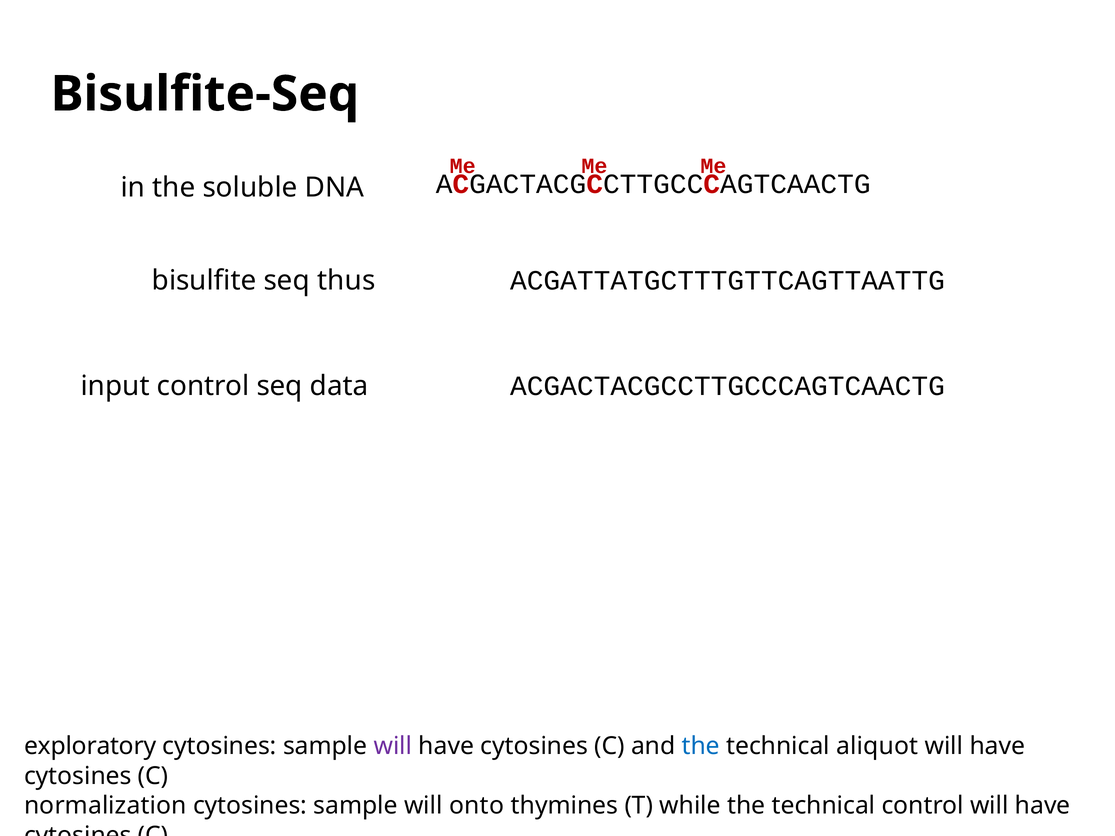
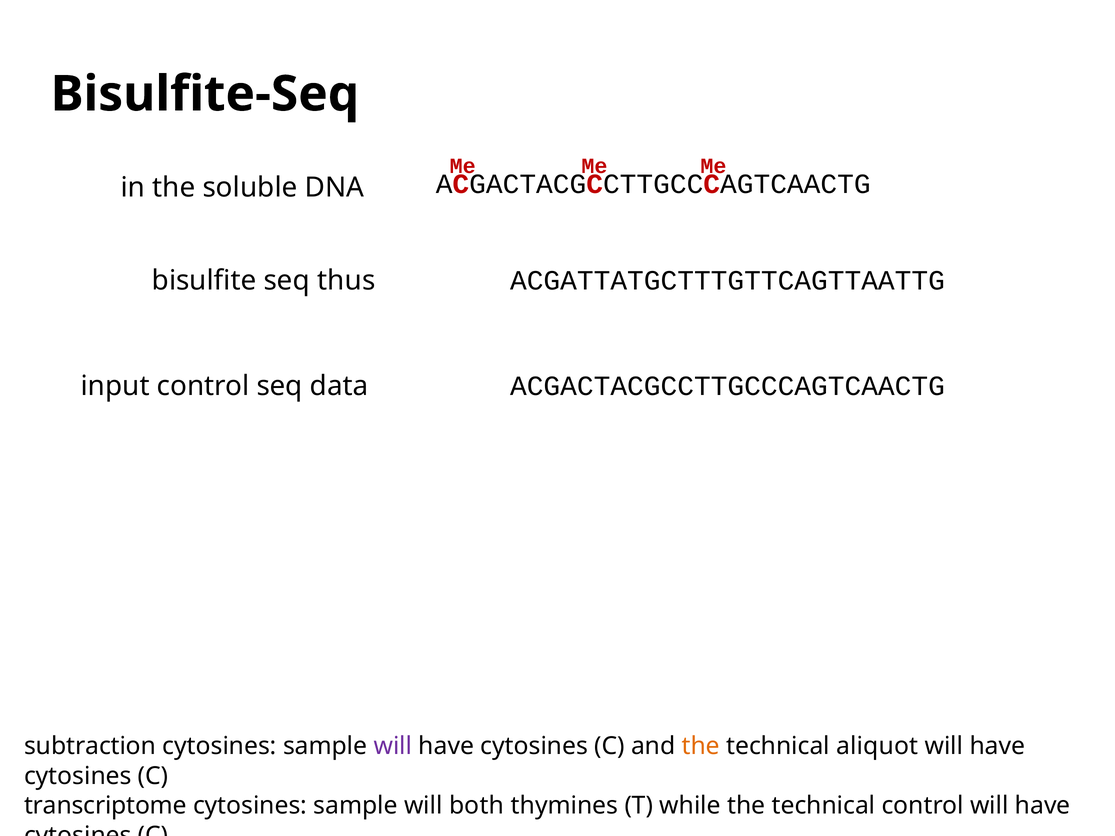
exploratory: exploratory -> subtraction (90, 746)
the colour: blue -> orange (701, 746)
normalization: normalization -> transcriptome (105, 806)
onto: onto -> both (477, 806)
